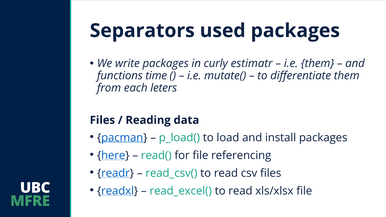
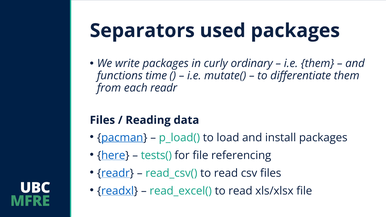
estimatr: estimatr -> ordinary (252, 64)
each leters: leters -> readr (164, 88)
read(: read( -> tests( (156, 155)
